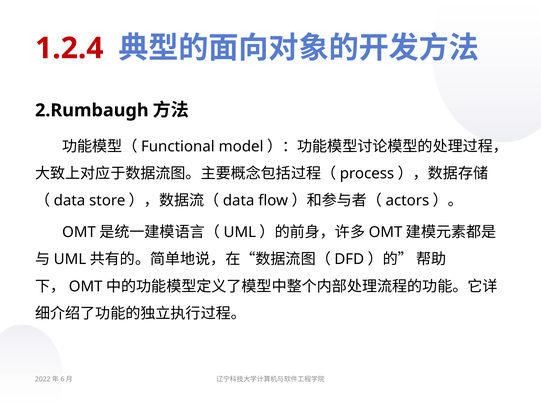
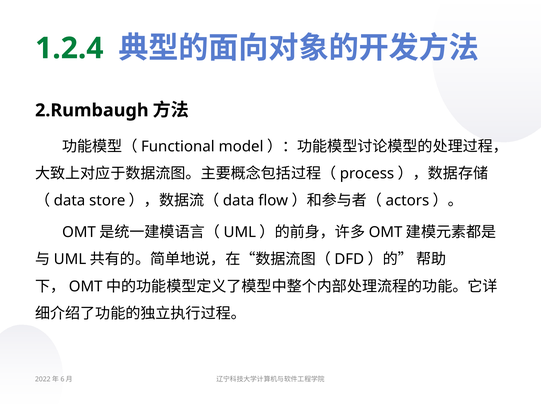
1.2.4 colour: red -> green (69, 48)
